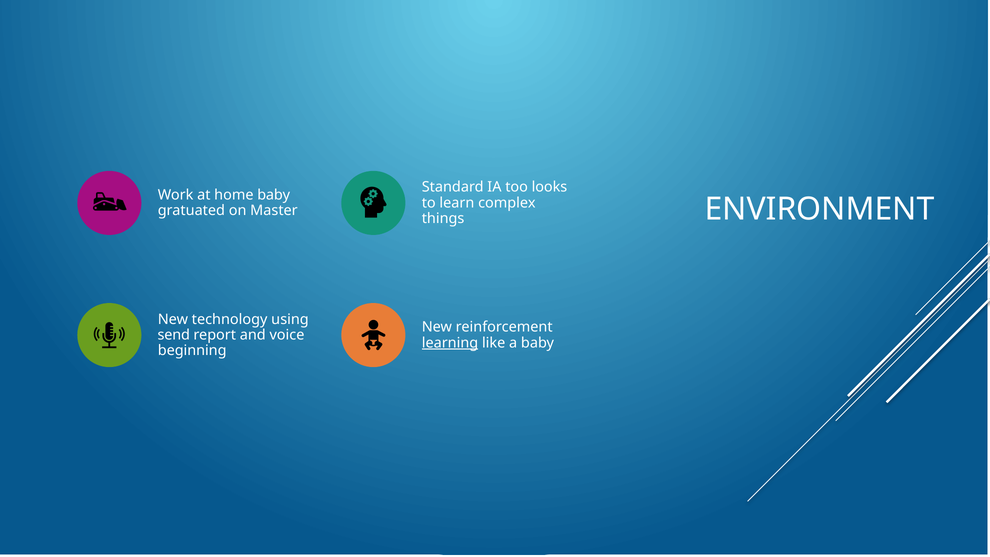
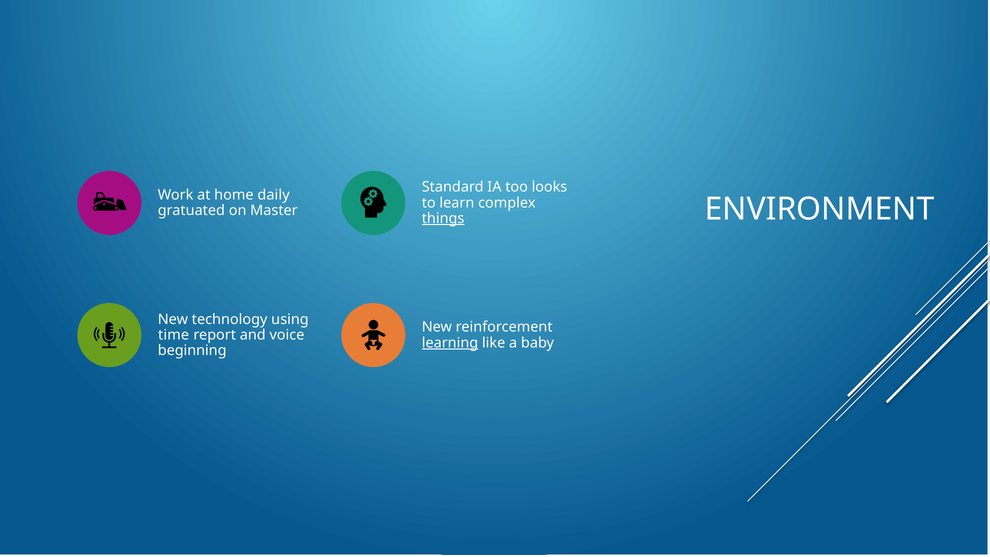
home baby: baby -> daily (274, 195)
things underline: none -> present (443, 218)
send: send -> time (174, 335)
